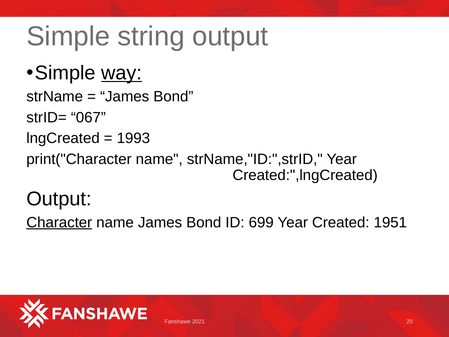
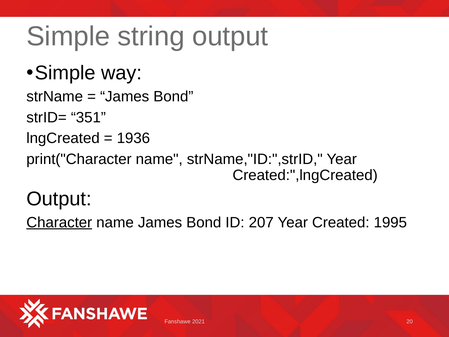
way underline: present -> none (122, 73)
067: 067 -> 351 (88, 117)
1993: 1993 -> 1936 (133, 138)
699: 699 -> 207 (261, 222)
1951: 1951 -> 1995 (390, 222)
